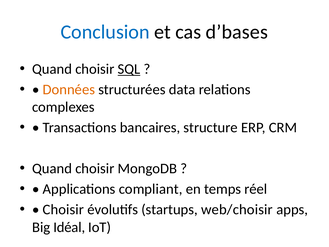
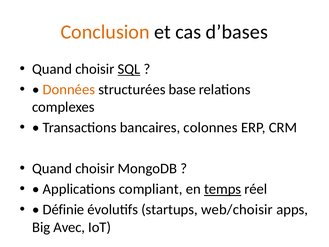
Conclusion colour: blue -> orange (105, 32)
data: data -> base (182, 89)
structure: structure -> colonnes (211, 128)
temps underline: none -> present (223, 189)
Choisir: Choisir -> Définie (63, 209)
Idéal: Idéal -> Avec (69, 227)
